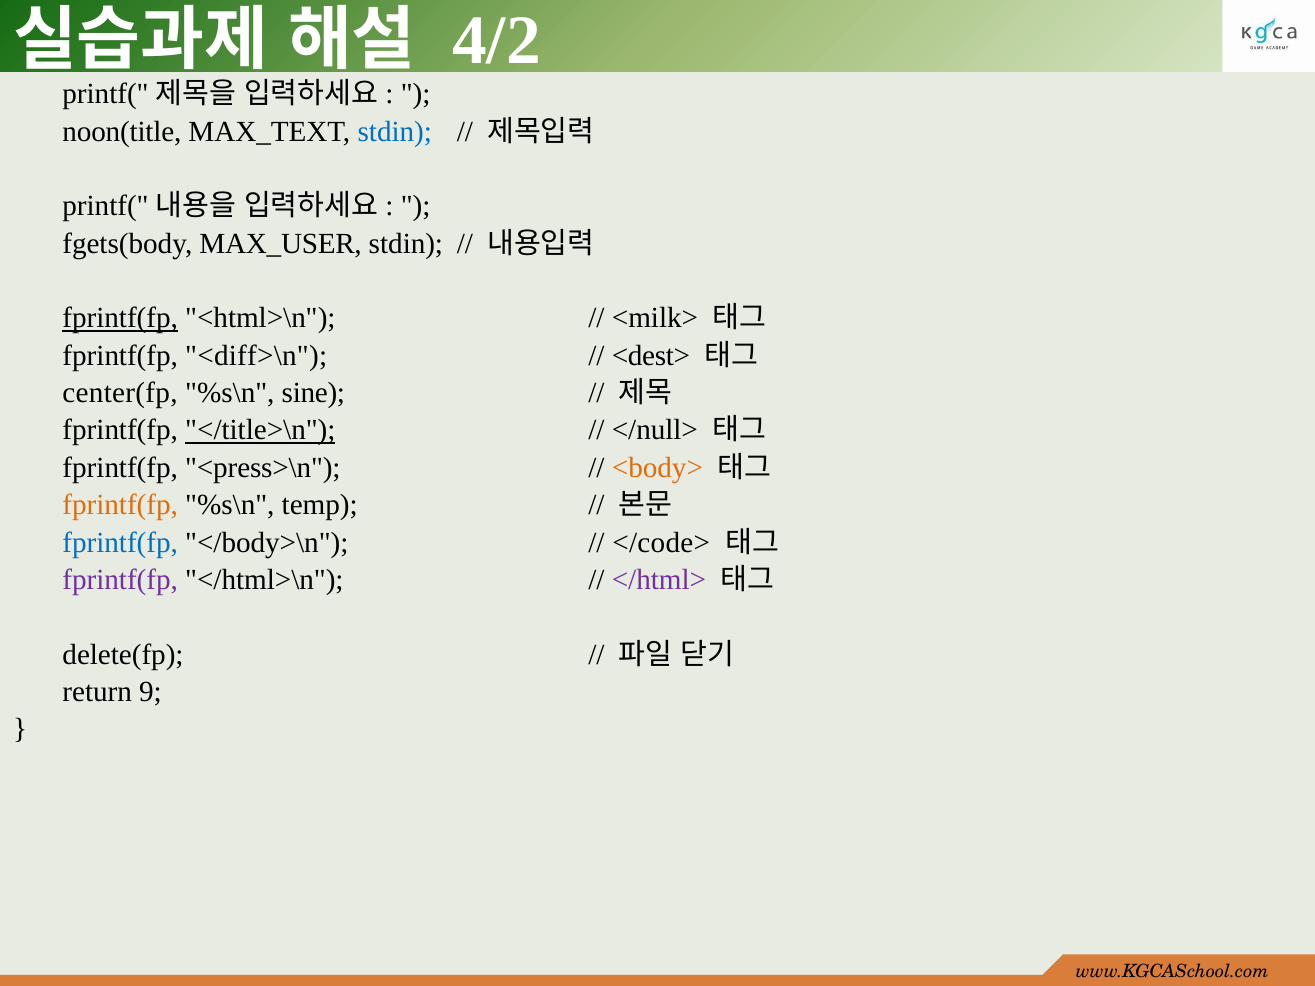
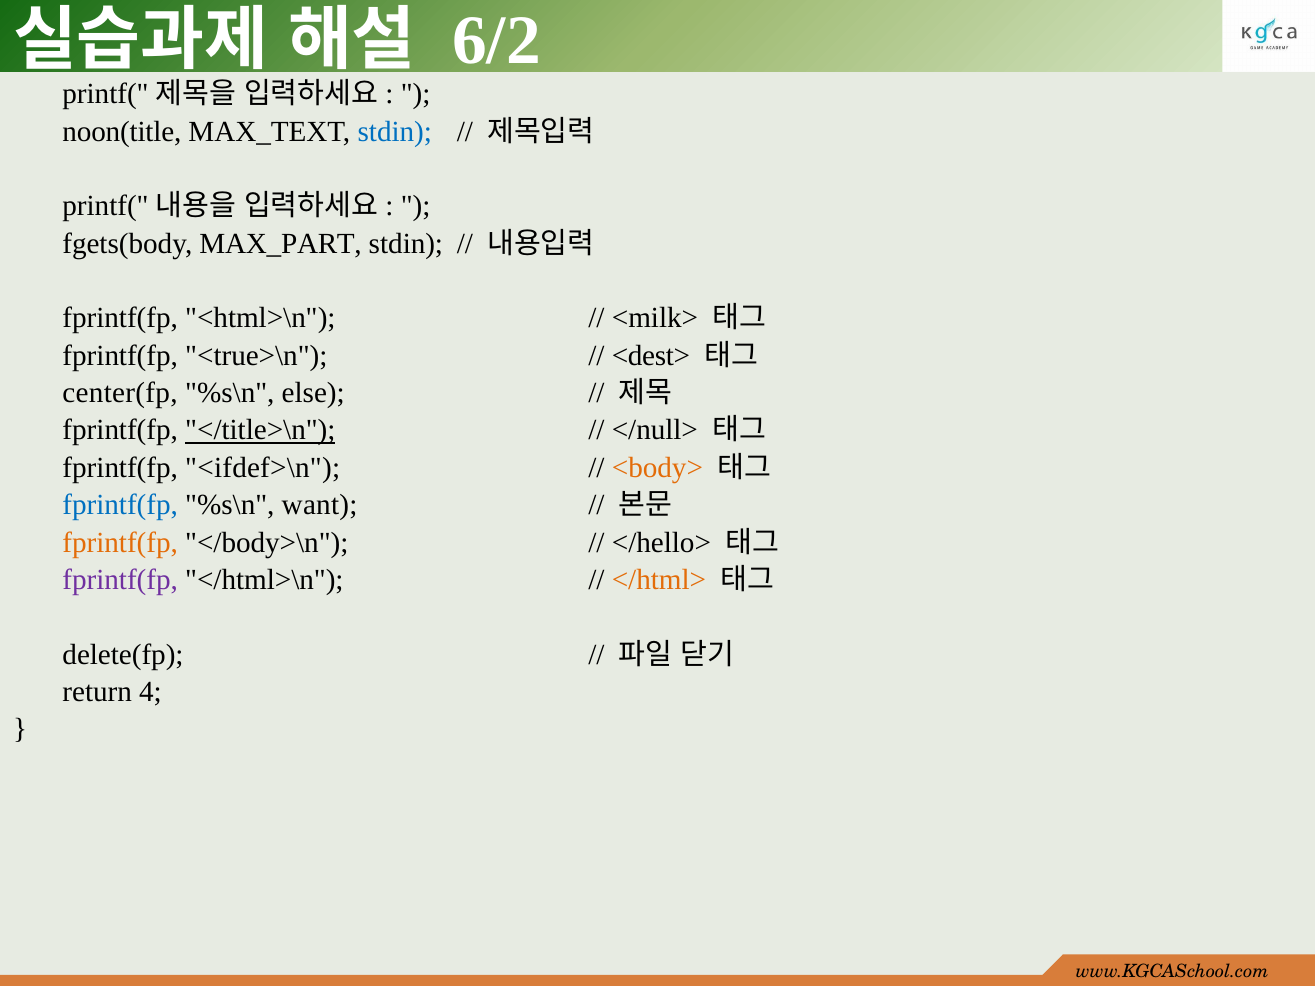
4/2: 4/2 -> 6/2 (496, 41)
MAX_USER: MAX_USER -> MAX_PART (281, 244)
fprintf(fp underline: present -> none (120, 318)
<diff>\n: <diff>\n -> <true>\n (256, 356)
sine: sine -> else (313, 393)
<press>\n: <press>\n -> <ifdef>\n (263, 468)
fprintf(fp colour: orange -> blue (120, 505)
temp: temp -> want (320, 505)
fprintf(fp colour: blue -> orange (120, 543)
</code>: </code> -> </hello> (661, 543)
</html> colour: purple -> orange (659, 580)
9: 9 -> 4 (150, 692)
